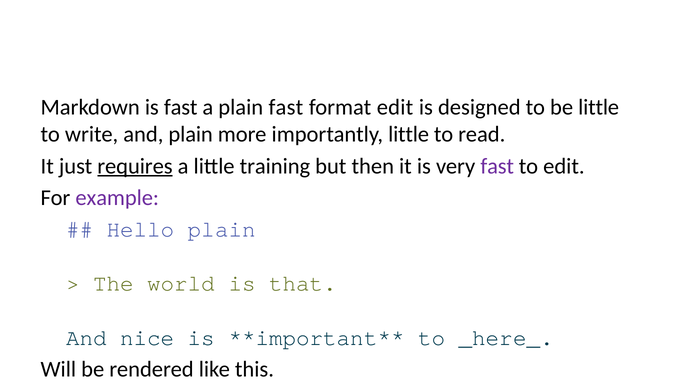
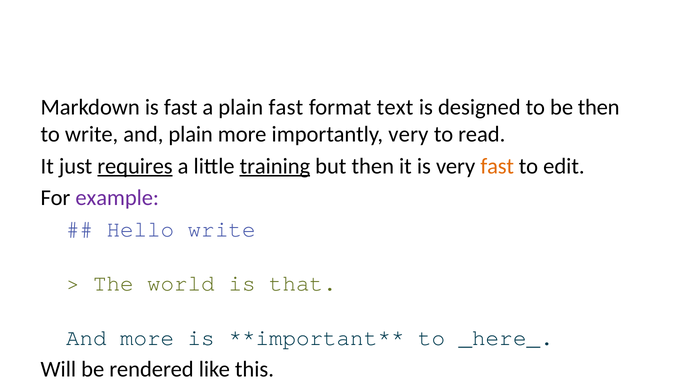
format edit: edit -> text (395, 107)
be little: little -> then (599, 107)
importantly little: little -> very (408, 134)
training underline: none -> present (275, 166)
fast colour: purple -> orange (497, 166)
Hello plain: plain -> write (222, 229)
And nice: nice -> more (147, 338)
